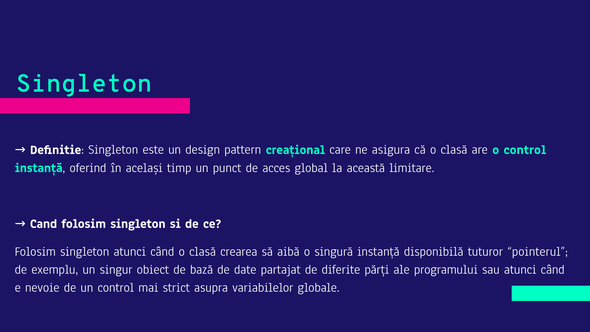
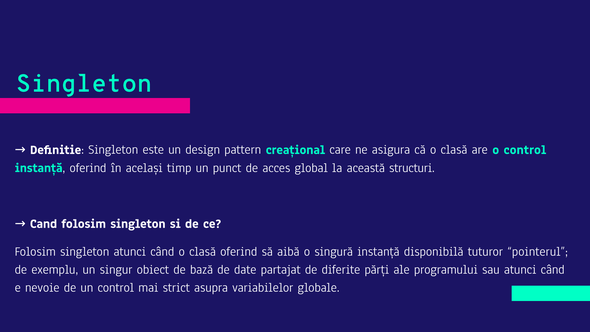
limitare: limitare -> structuri (412, 168)
clasă crearea: crearea -> oferind (239, 251)
